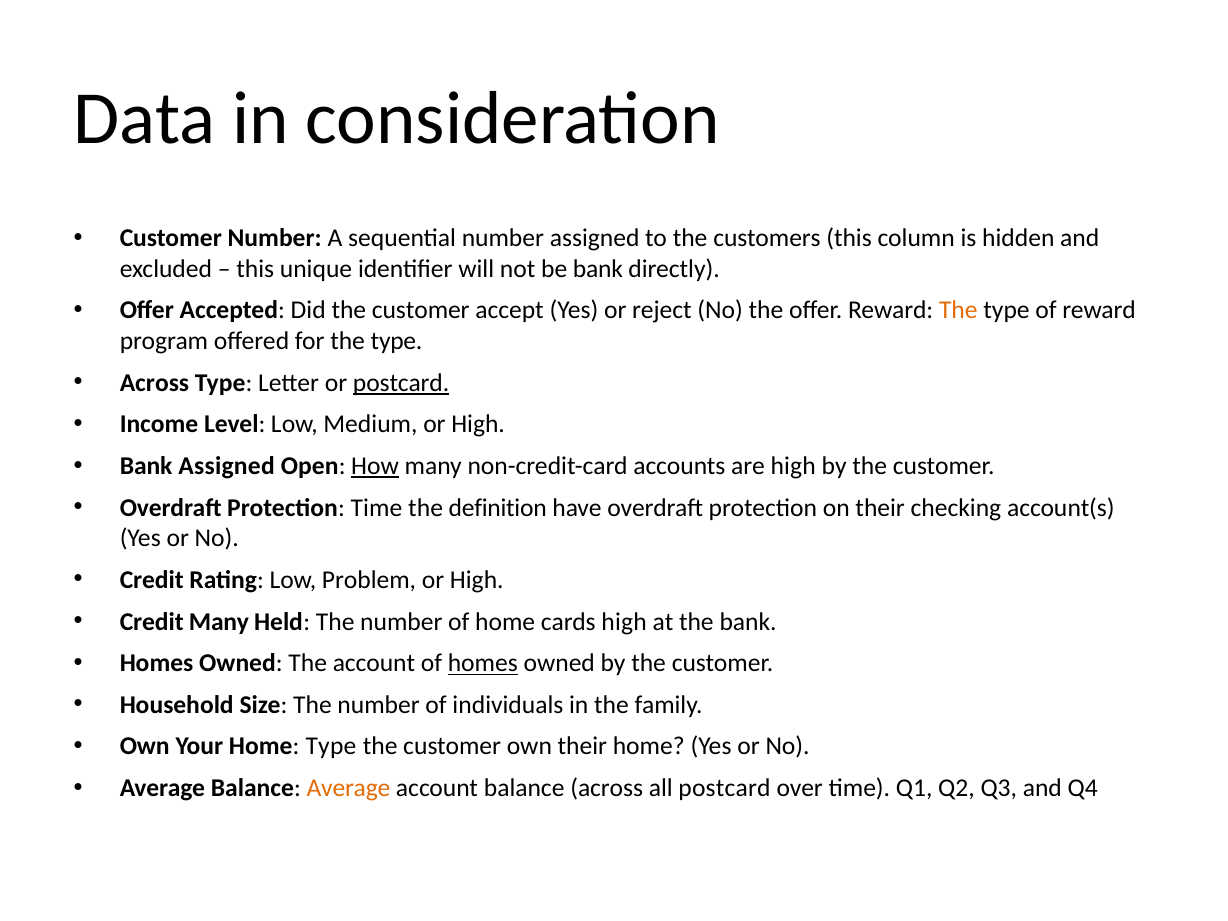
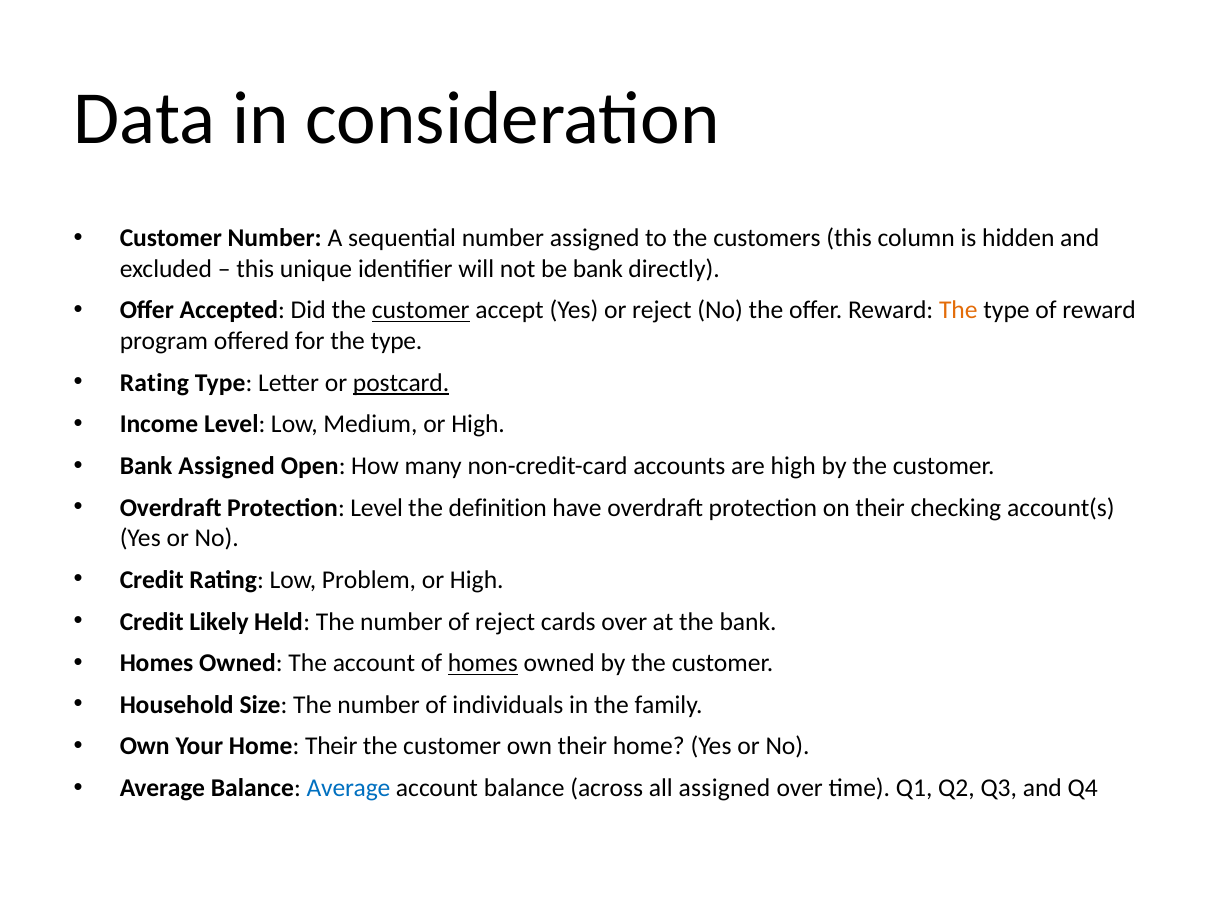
customer underline: none -> present (421, 311)
Across: Across -> Rating (154, 383)
How underline: present -> none (375, 466)
Protection Time: Time -> Level (377, 508)
Credit Many: Many -> Likely (219, 622)
of home: home -> reject (505, 622)
cards high: high -> over (624, 622)
Home Type: Type -> Their (331, 747)
Average colour: orange -> blue (348, 788)
all postcard: postcard -> assigned (724, 788)
